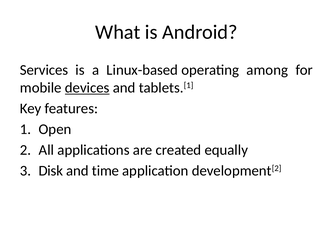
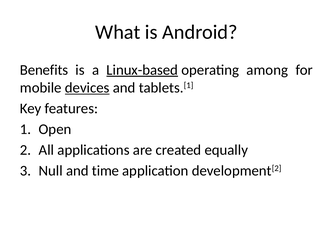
Services: Services -> Benefits (44, 70)
Linux-based underline: none -> present (142, 70)
Disk: Disk -> Null (51, 171)
